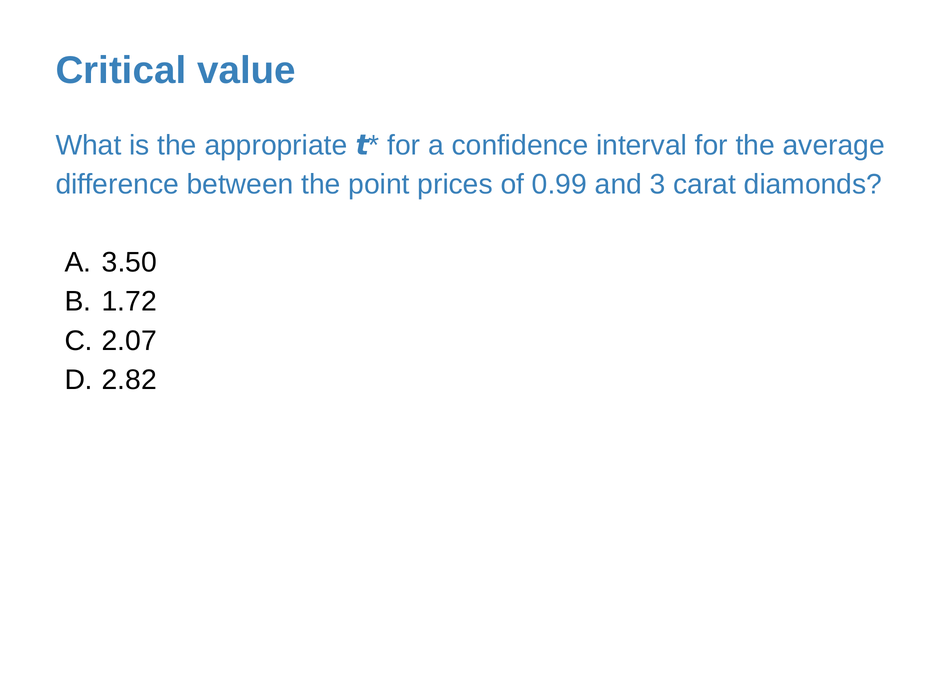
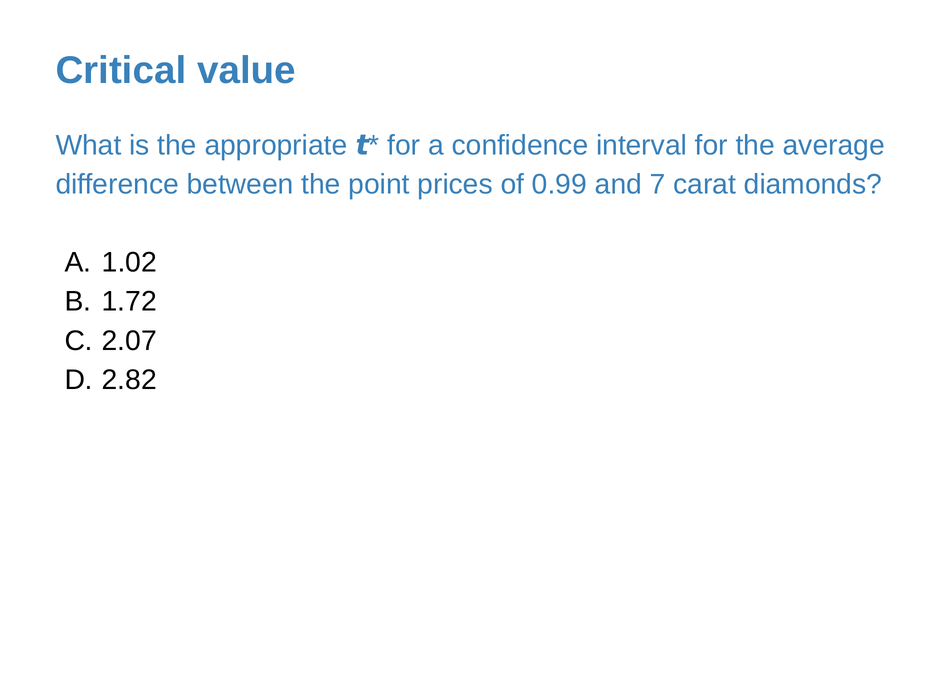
3: 3 -> 7 (658, 185)
3.50: 3.50 -> 1.02 (129, 263)
